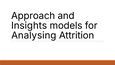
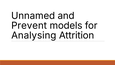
Approach: Approach -> Unnamed (33, 16)
Insights: Insights -> Prevent (29, 25)
